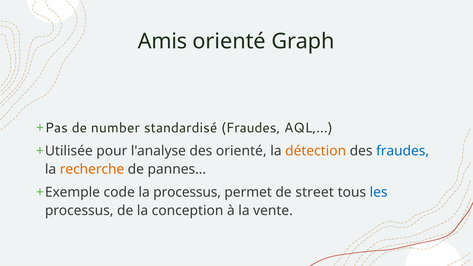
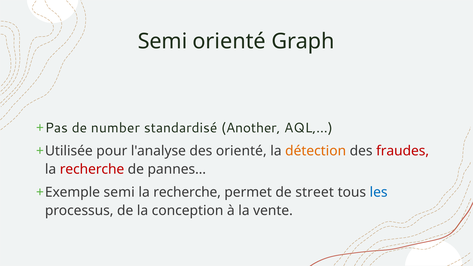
Amis: Amis -> Semi (163, 41)
standardisé Fraudes: Fraudes -> Another (251, 128)
fraudes colour: blue -> red (403, 151)
recherche colour: orange -> red (92, 169)
code: code -> semi (119, 192)
processus: processus -> recherche (187, 192)
